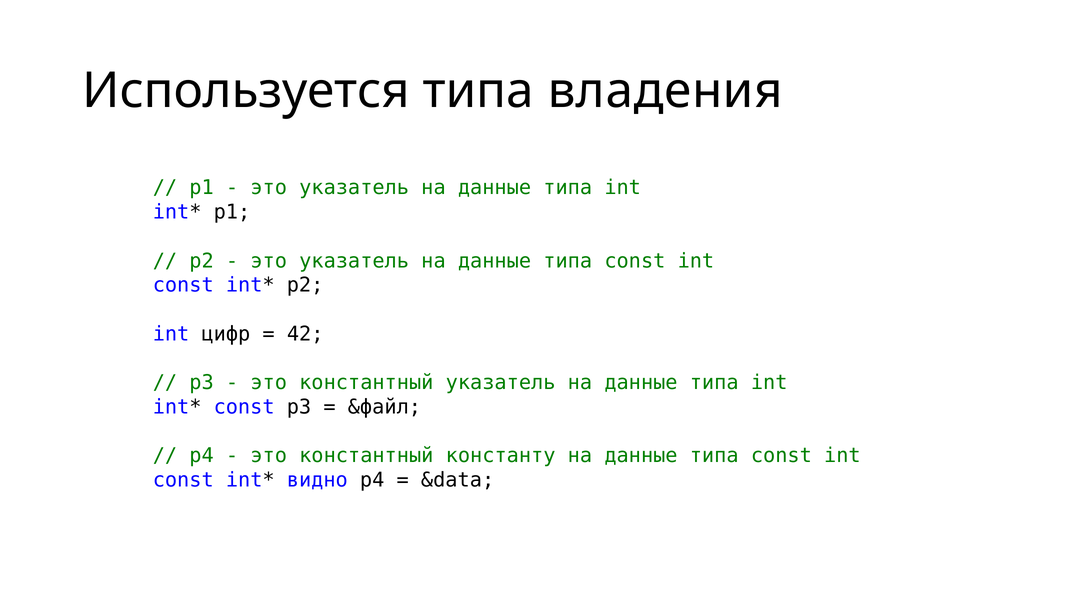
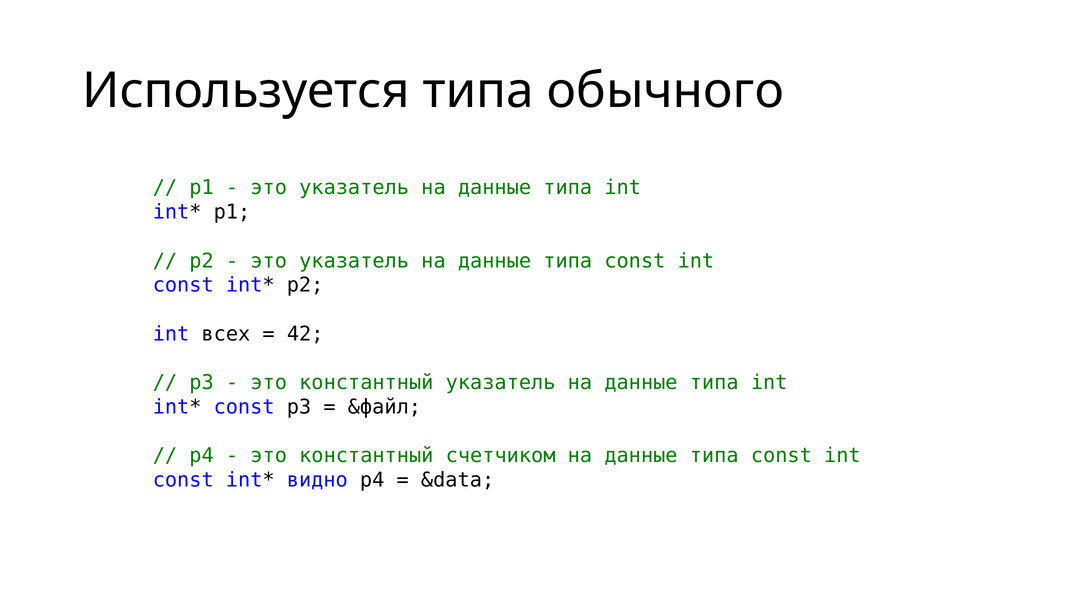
владения: владения -> обычного (665, 91)
цифр: цифр -> всех (226, 334)
константу: константу -> счетчиком (501, 455)
